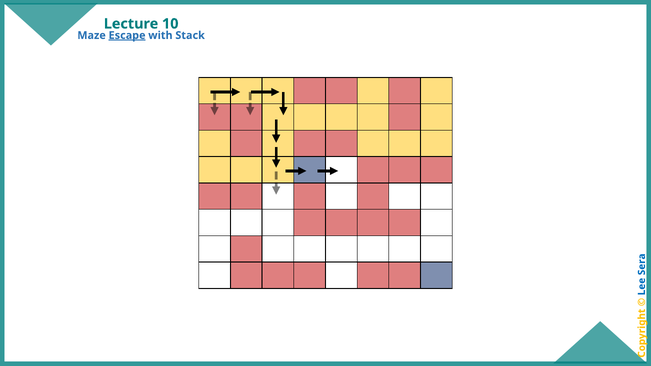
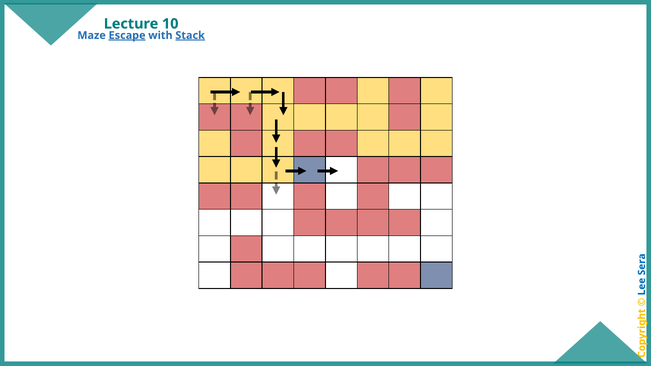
Stack underline: none -> present (190, 35)
